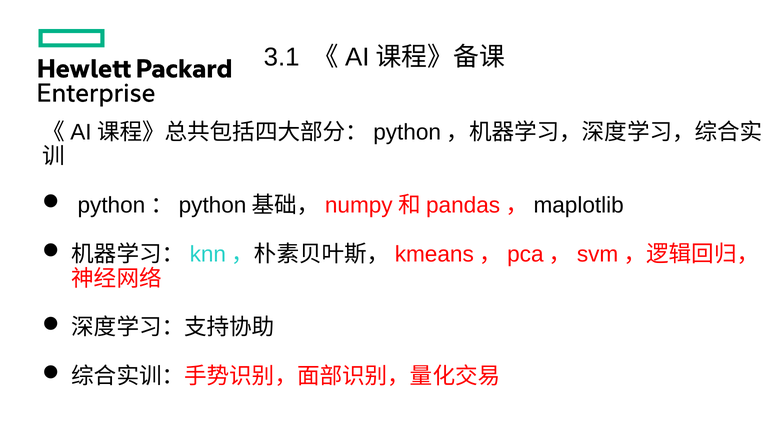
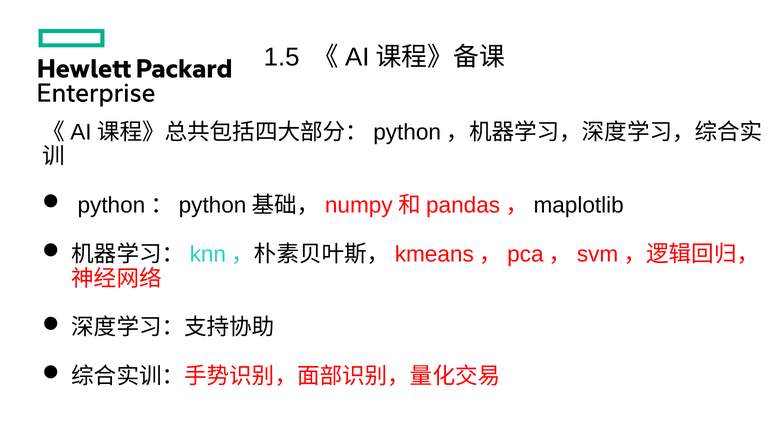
3.1: 3.1 -> 1.5 (282, 57)
